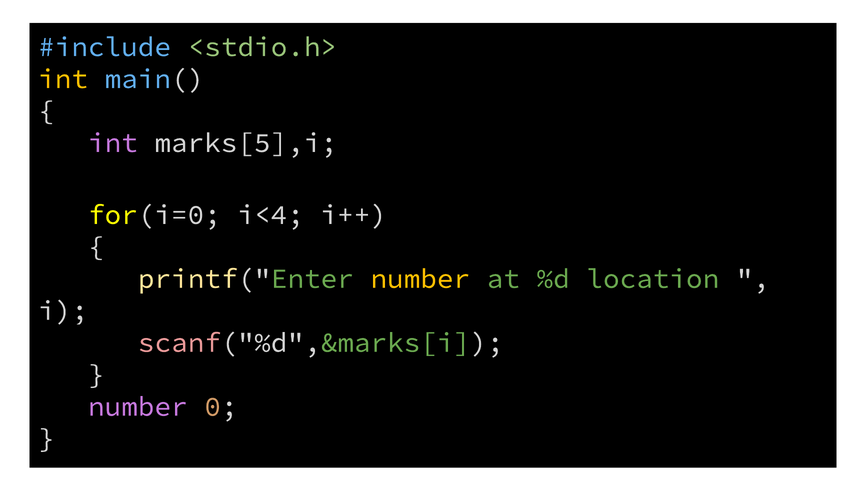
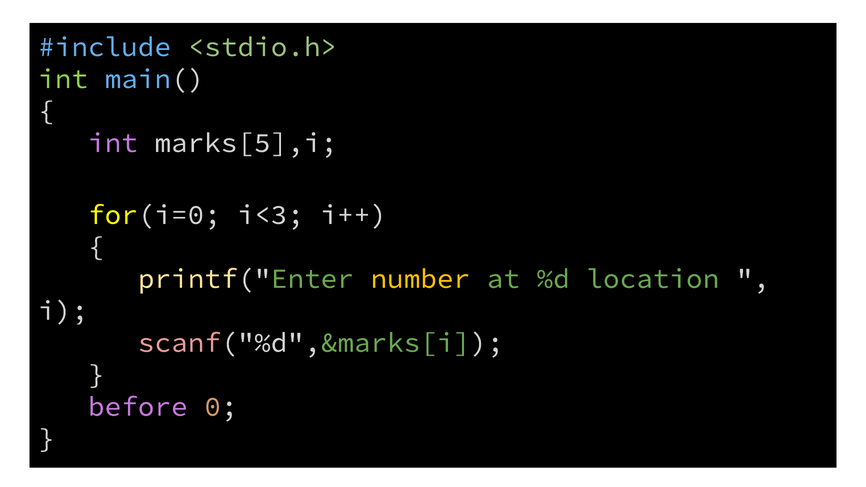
int colour: yellow -> light green (63, 79)
i<4: i<4 -> i<3 (271, 215)
number: number -> before (138, 407)
